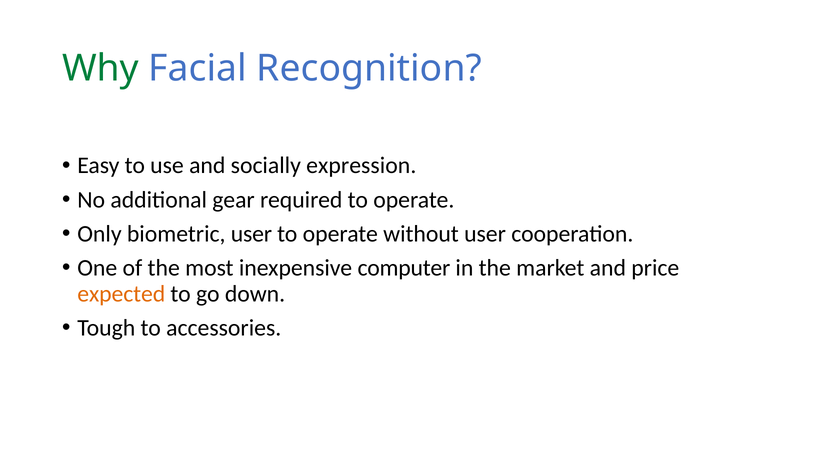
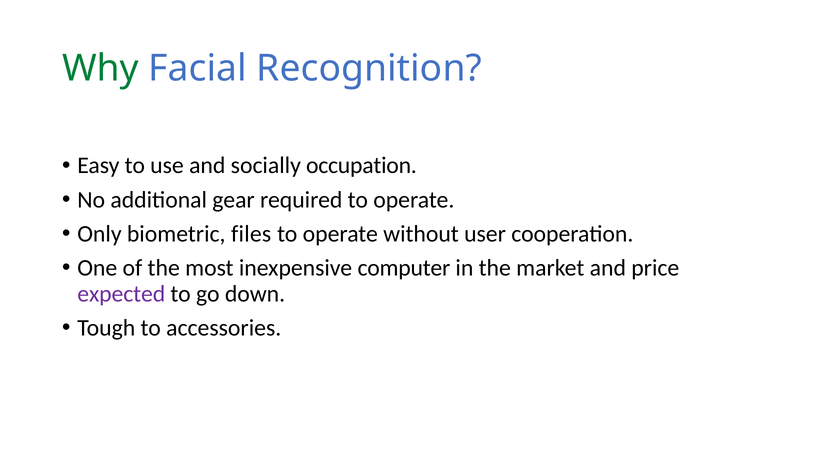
expression: expression -> occupation (361, 166)
biometric user: user -> files (251, 234)
expected colour: orange -> purple (121, 294)
